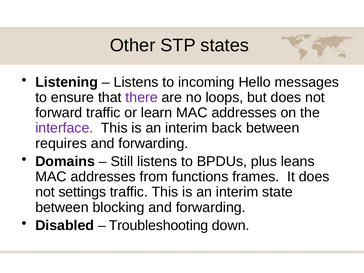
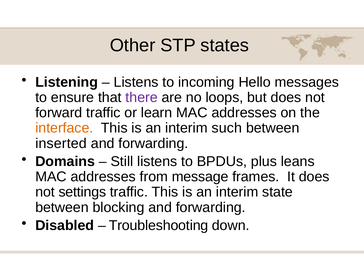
interface colour: purple -> orange (64, 128)
back: back -> such (227, 128)
requires: requires -> inserted (61, 143)
functions: functions -> message (200, 177)
